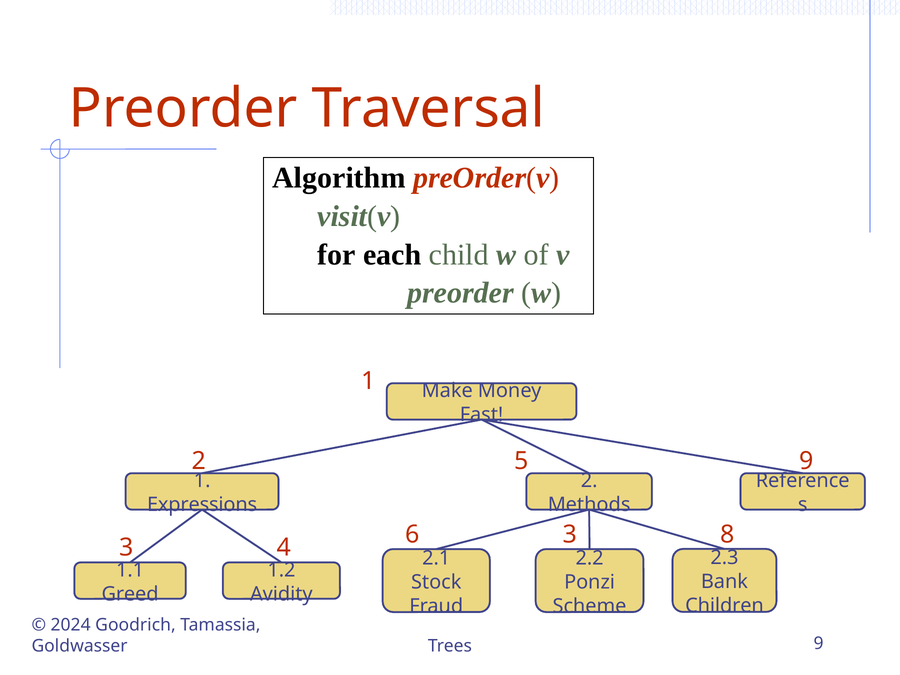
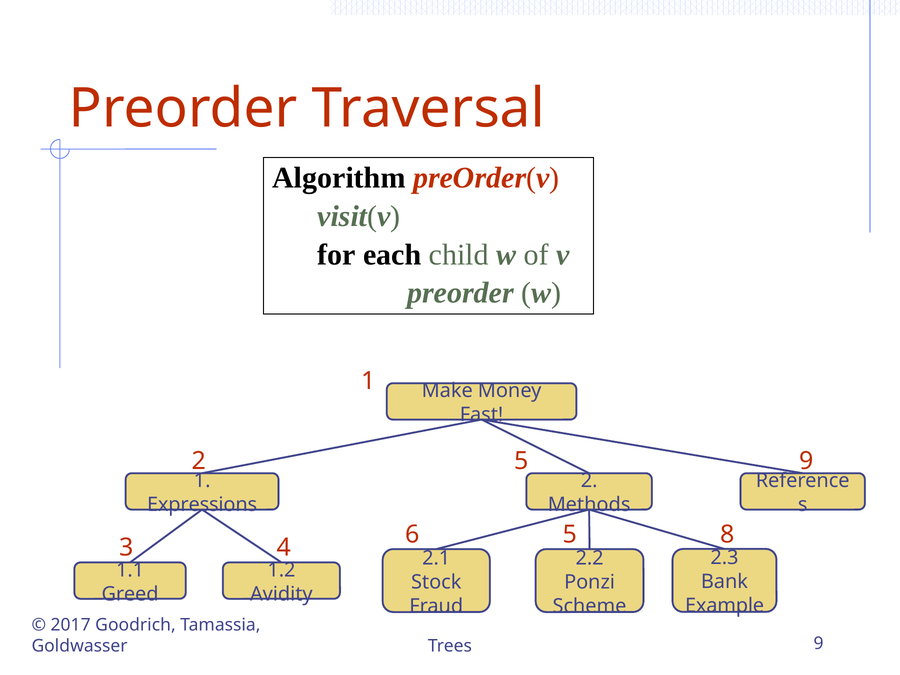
6 3: 3 -> 5 (570, 534)
Children: Children -> Example (725, 606)
2024: 2024 -> 2017 (71, 625)
